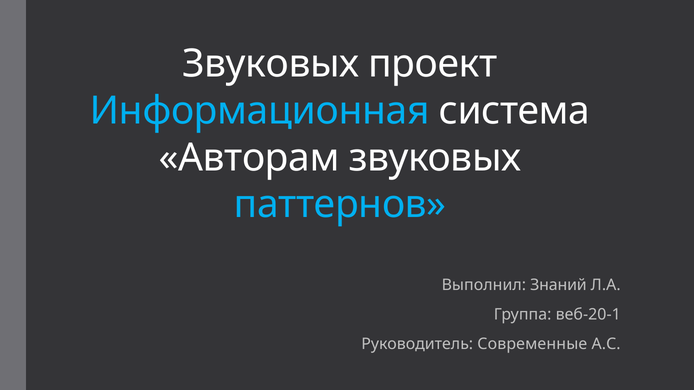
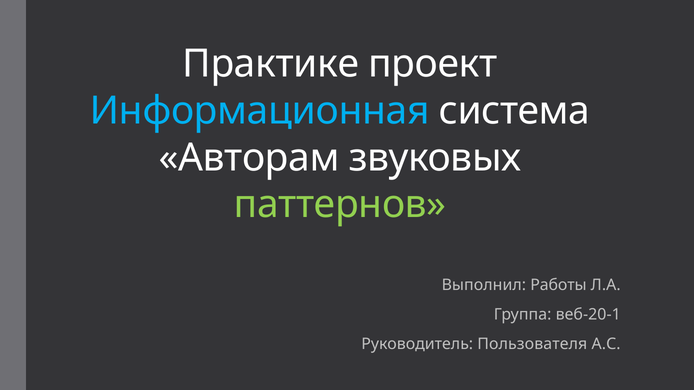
Звуковых: Звуковых -> Практике (271, 64)
паттернов colour: light blue -> light green (340, 205)
Знаний: Знаний -> Работы (558, 285)
Современные: Современные -> Пользователя (532, 344)
